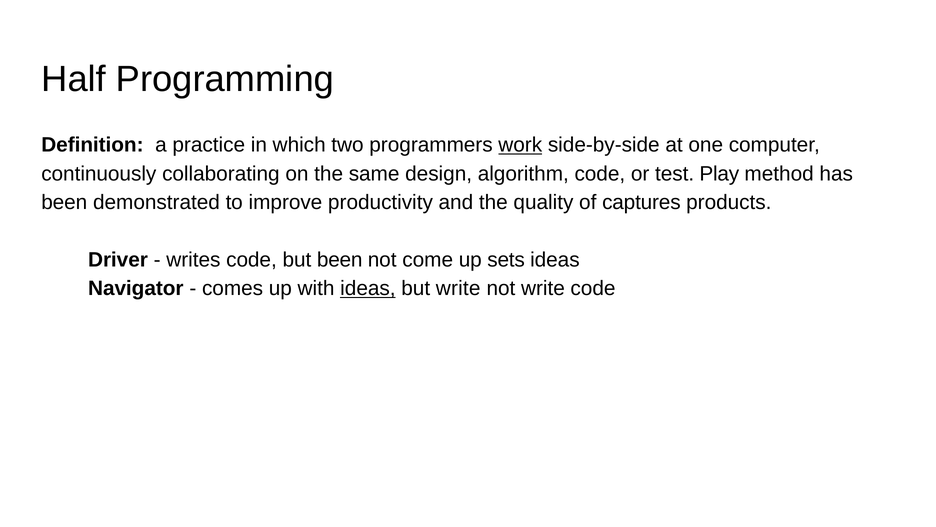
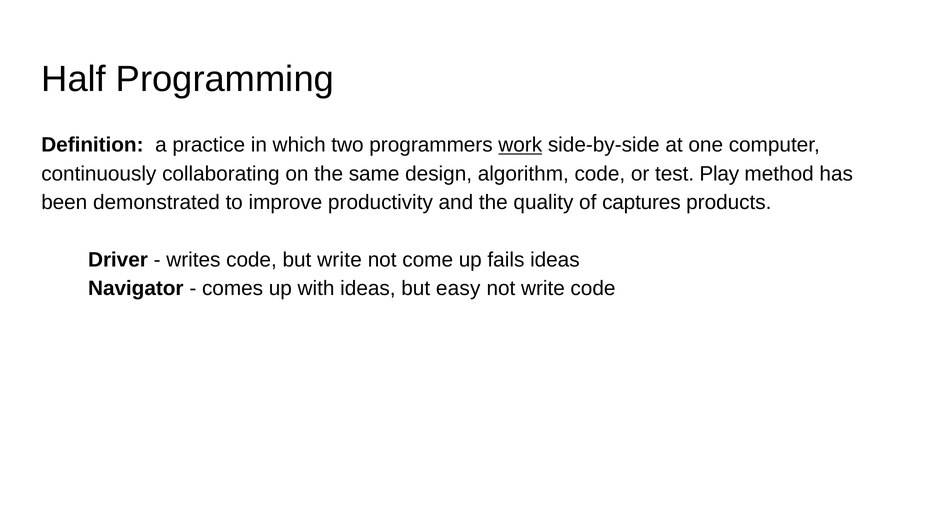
but been: been -> write (339, 260)
sets: sets -> fails (506, 260)
ideas underline: present -> none (368, 288)
but write: write -> easy (458, 288)
